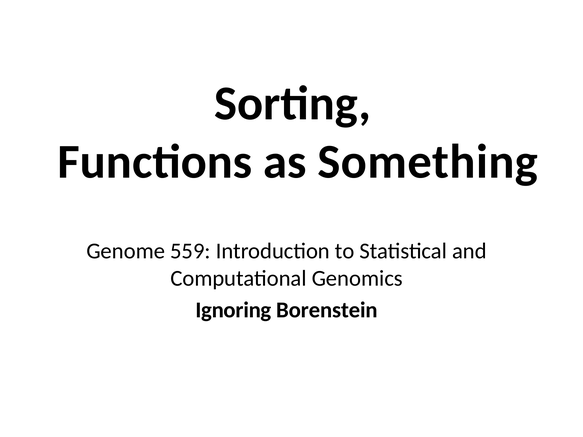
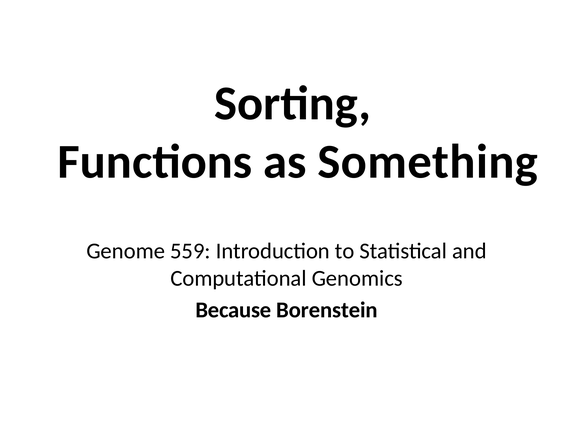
Ignoring: Ignoring -> Because (233, 310)
